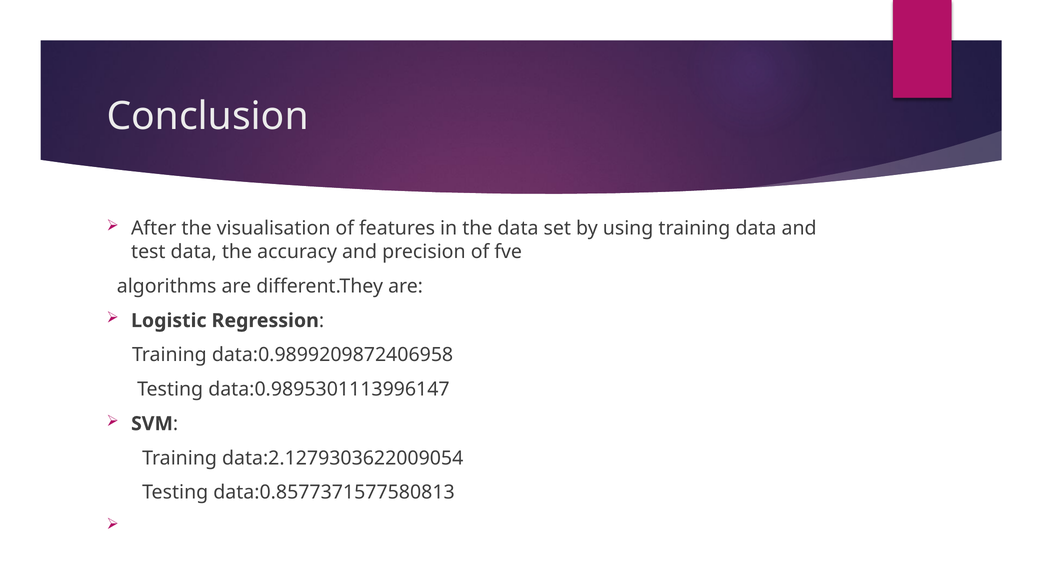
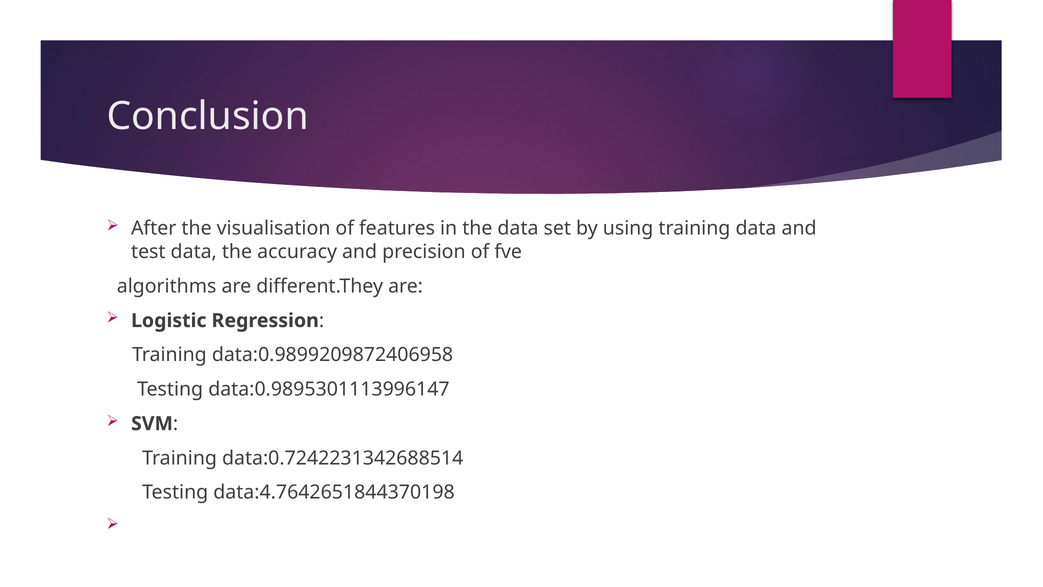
data:2.1279303622009054: data:2.1279303622009054 -> data:0.7242231342688514 (343, 458)
data:0.8577371577580813: data:0.8577371577580813 -> data:4.7642651844370198 (334, 492)
